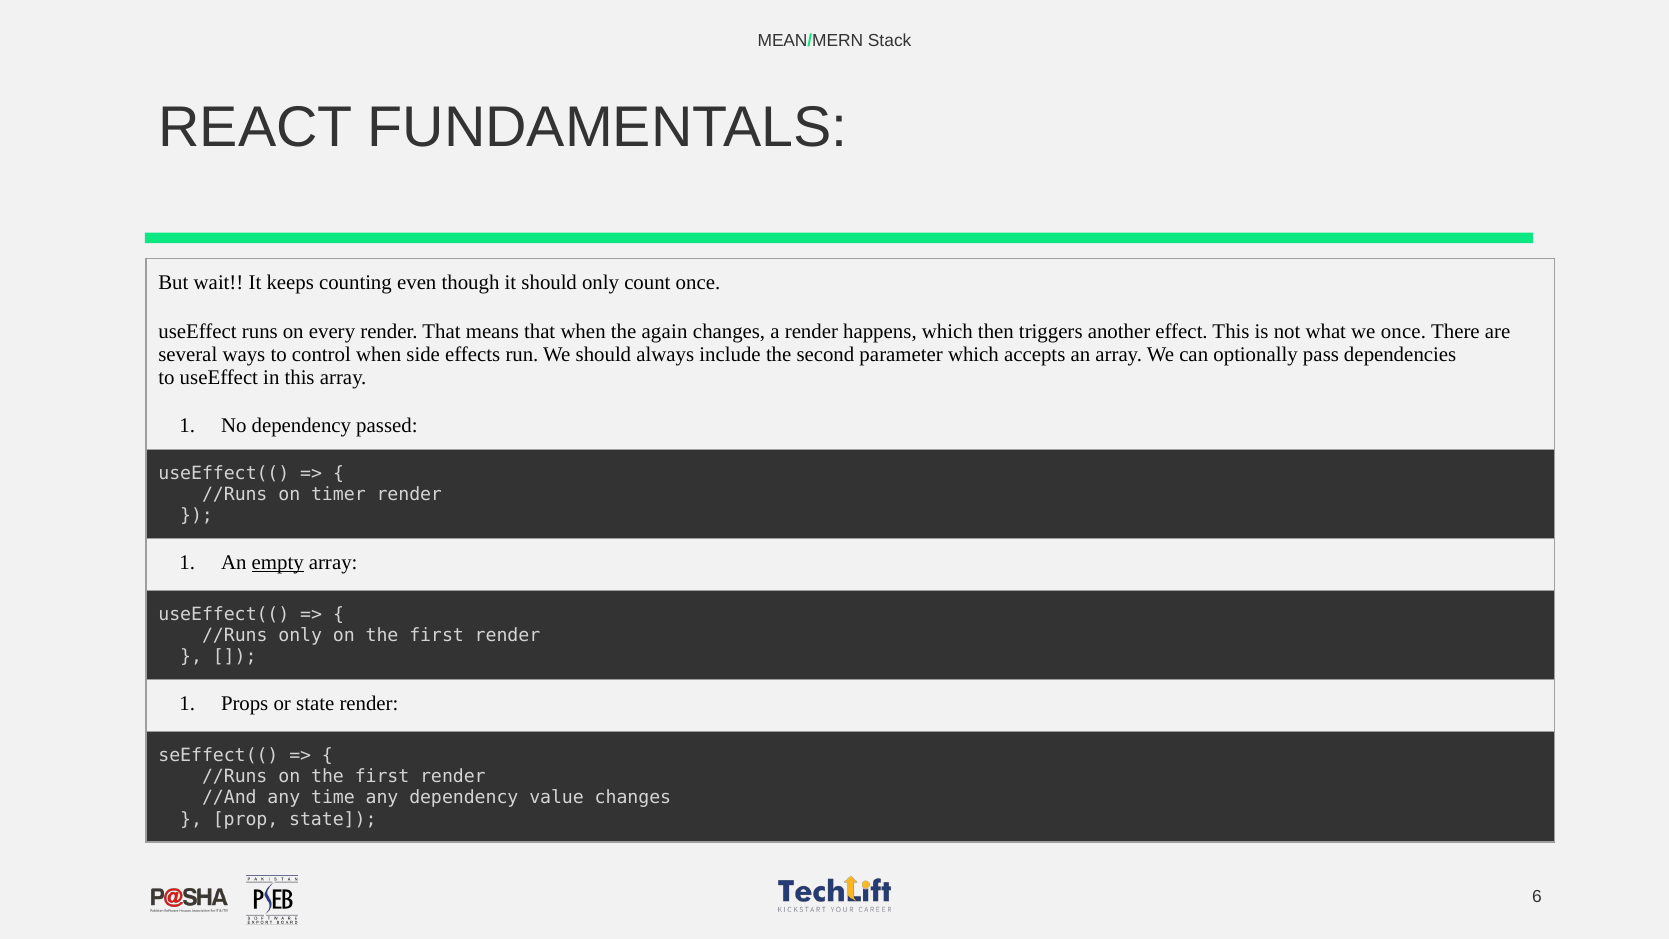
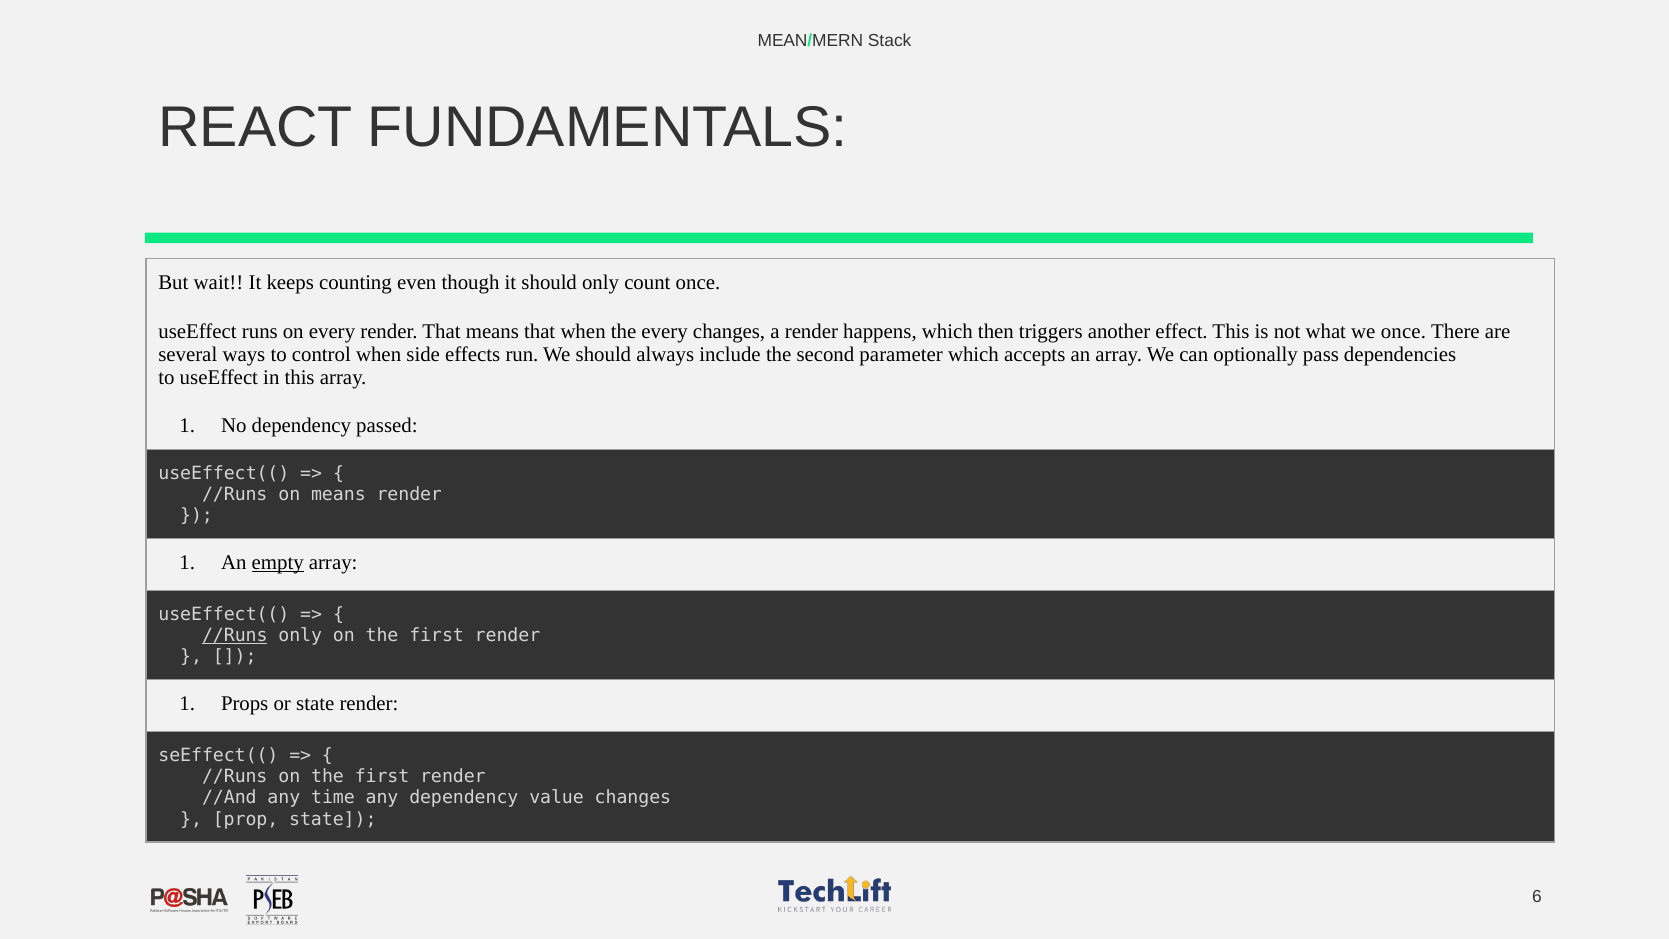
the again: again -> every (665, 331)
on timer: timer -> means (338, 494)
//Runs underline: none -> present (235, 635)
